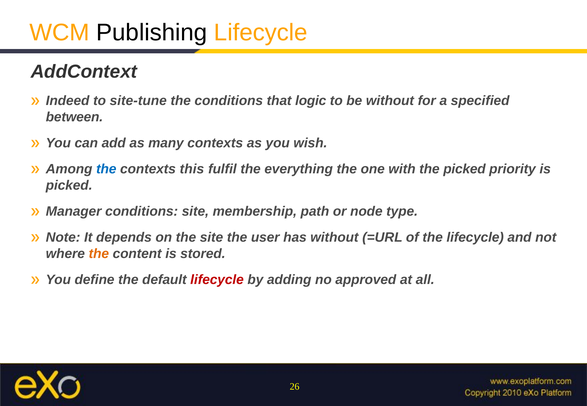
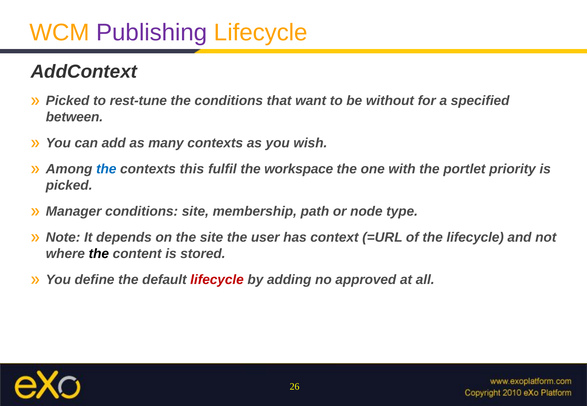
Publishing colour: black -> purple (152, 33)
Indeed: Indeed -> Picked (68, 101)
site-tune: site-tune -> rest-tune (138, 101)
logic: logic -> want (311, 101)
everything: everything -> workspace (299, 169)
the picked: picked -> portlet (464, 169)
has without: without -> context (334, 238)
the colour: orange -> black (99, 254)
